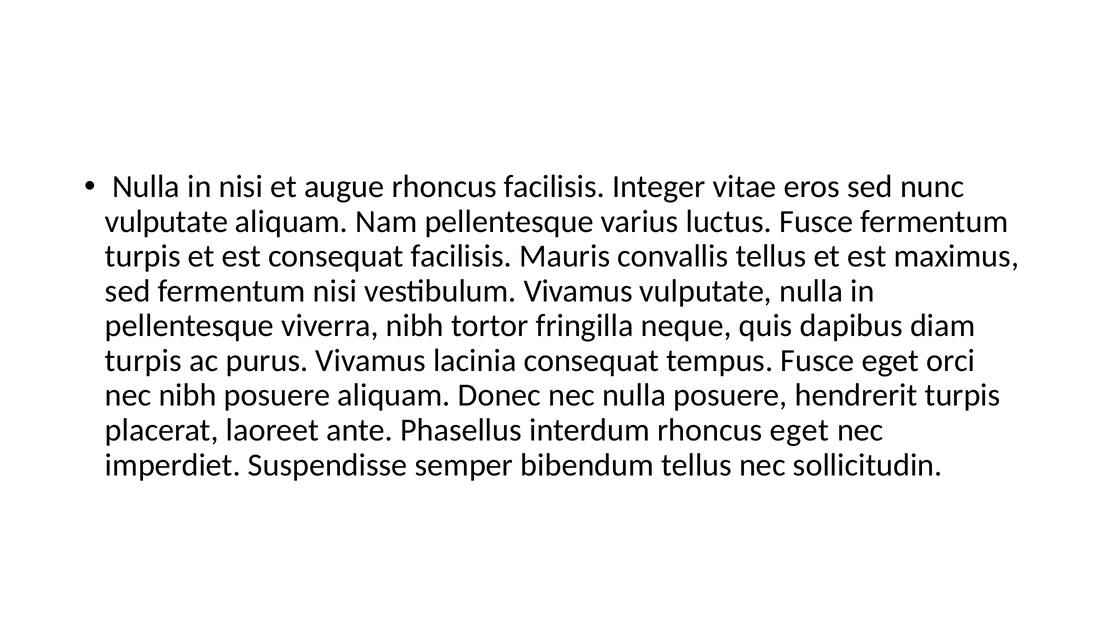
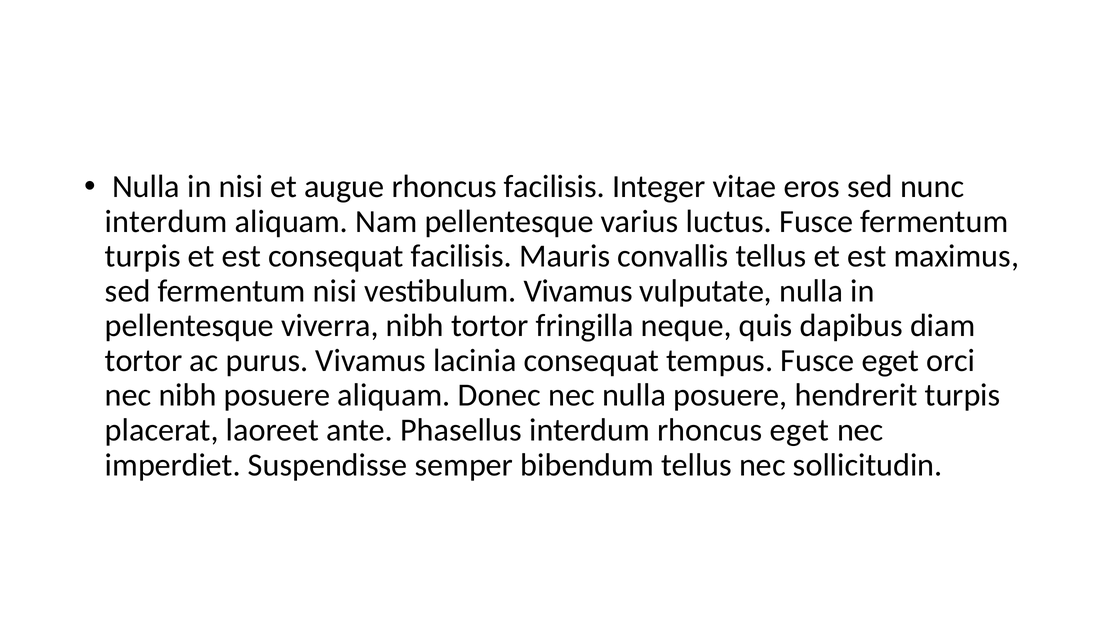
vulputate: vulputate -> interdum (166, 222)
turpis: turpis -> tortor (144, 361)
